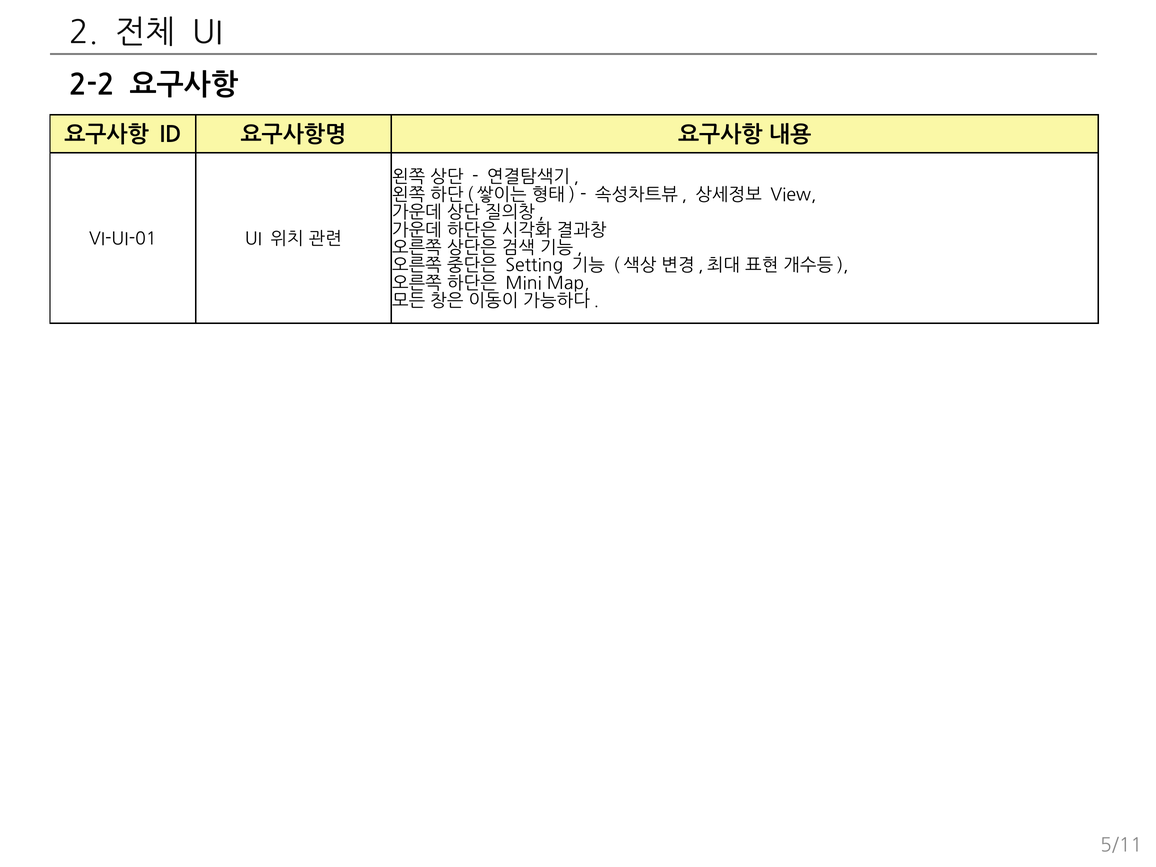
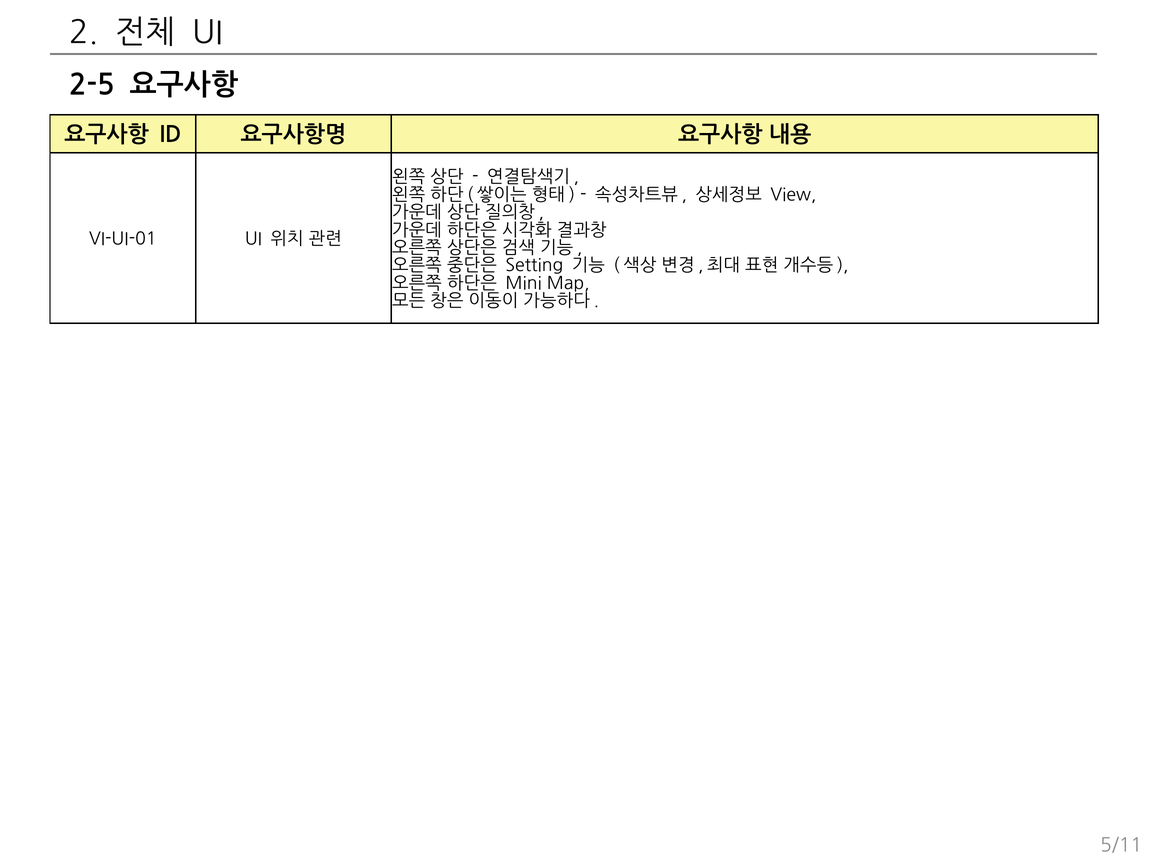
2-2: 2-2 -> 2-5 (92, 85)
